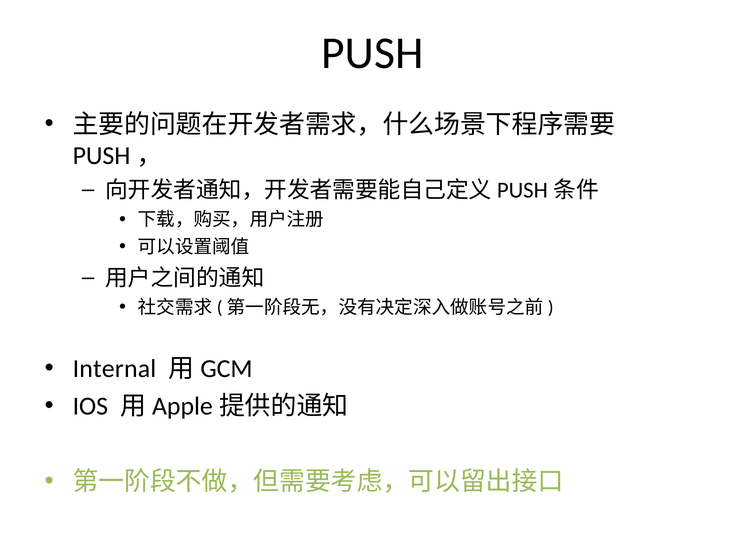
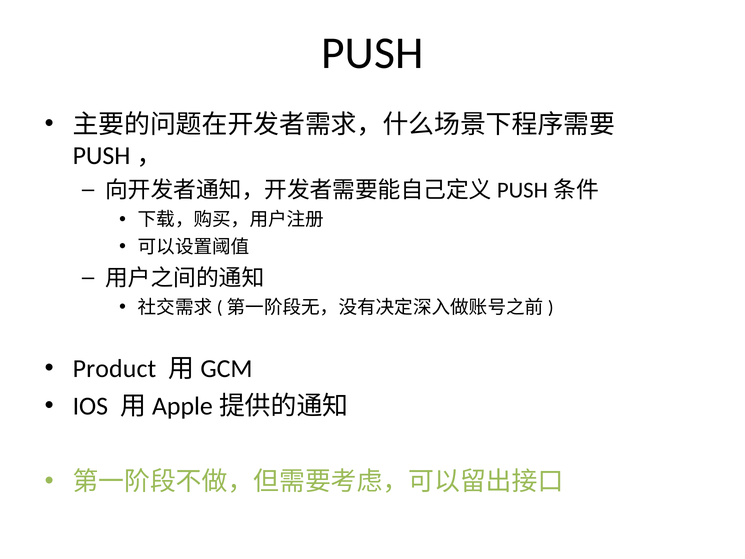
Internal: Internal -> Product (114, 369)
